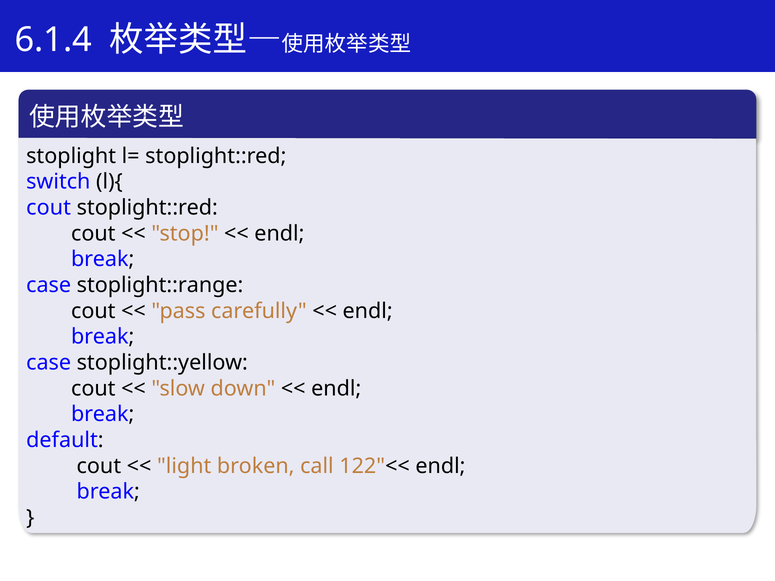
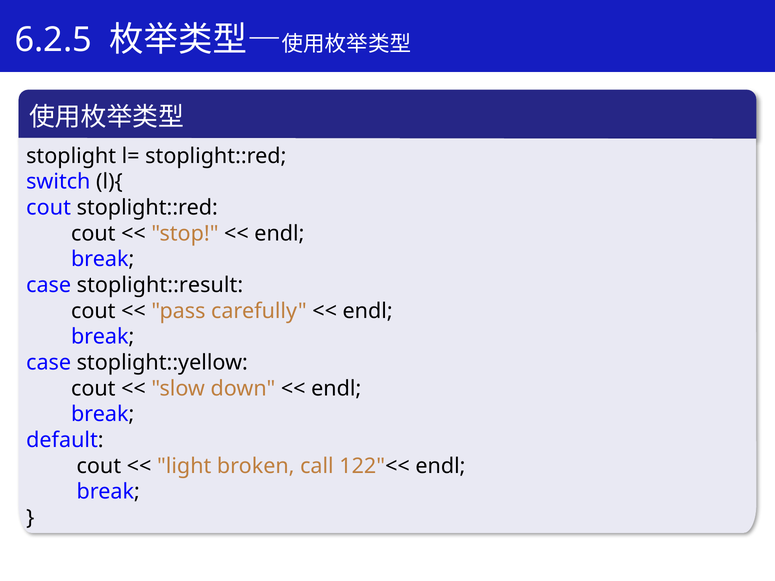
6.1.4: 6.1.4 -> 6.2.5 (53, 40)
stoplight::range: stoplight::range -> stoplight::result (160, 285)
